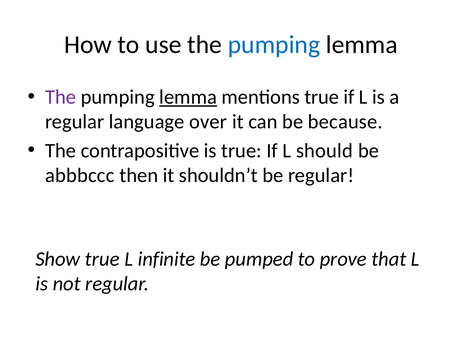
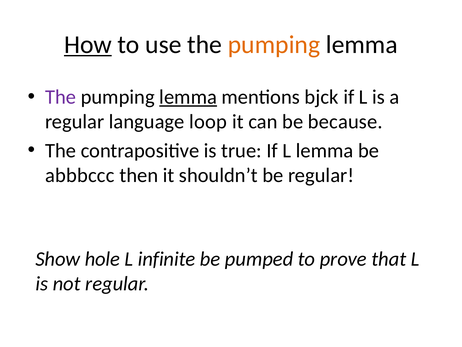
How underline: none -> present (88, 45)
pumping colour: blue -> orange (274, 45)
mentions true: true -> bjck (322, 97)
over: over -> loop (208, 122)
L should: should -> lemma (325, 150)
Show true: true -> hole (102, 259)
